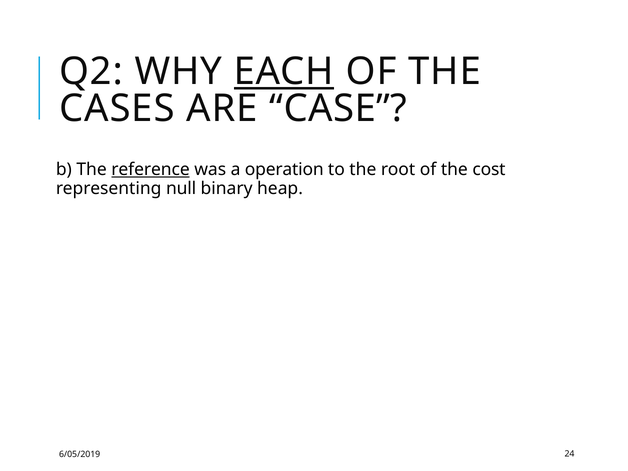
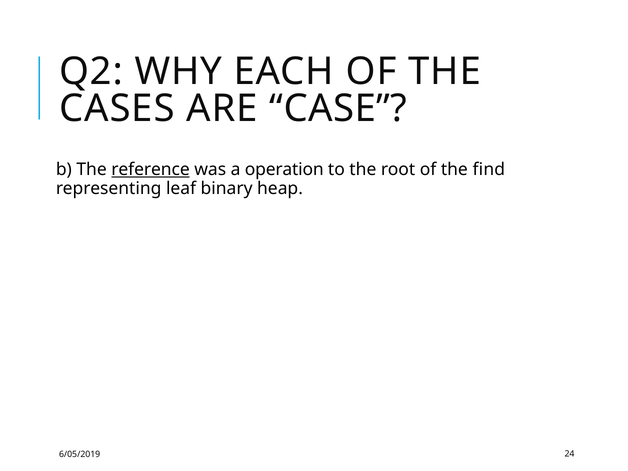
EACH underline: present -> none (284, 72)
cost: cost -> find (489, 169)
null: null -> leaf (181, 188)
